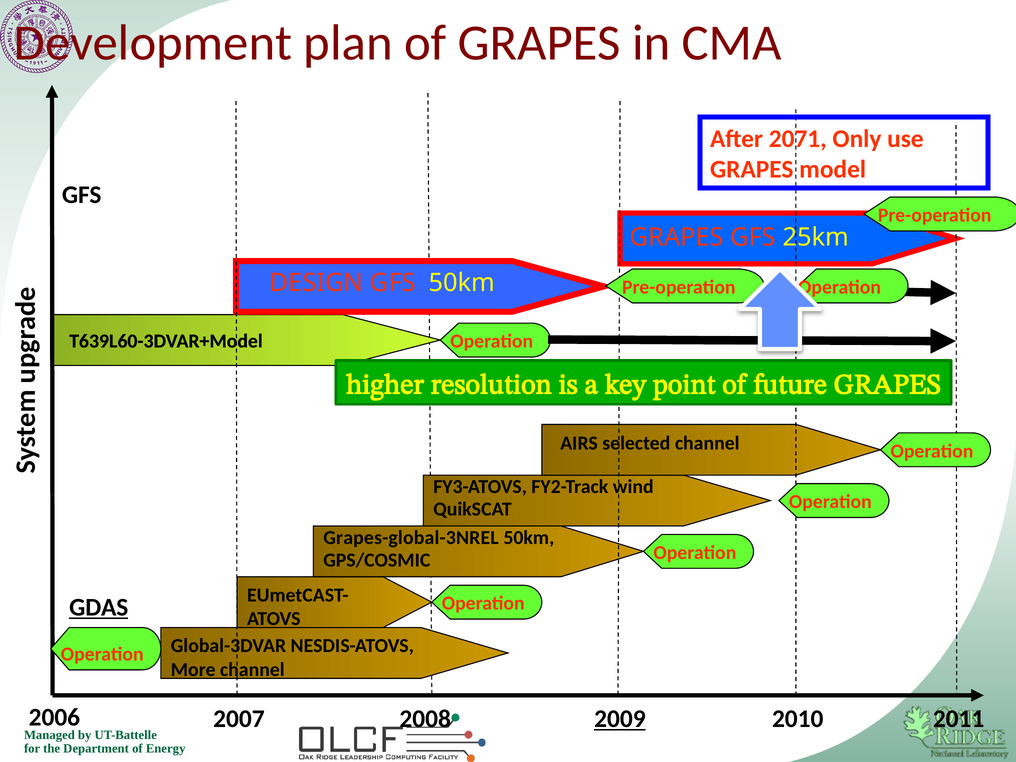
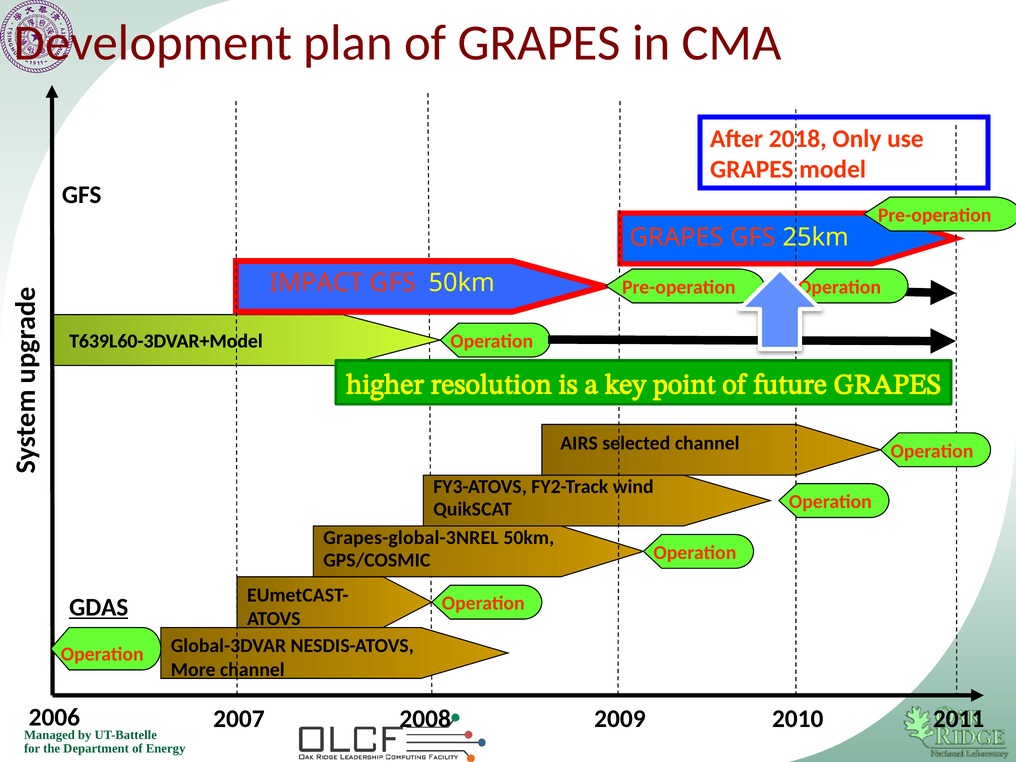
2071: 2071 -> 2018 (798, 139)
DESIGN: DESIGN -> IMPACT (316, 283)
2009 underline: present -> none (620, 719)
